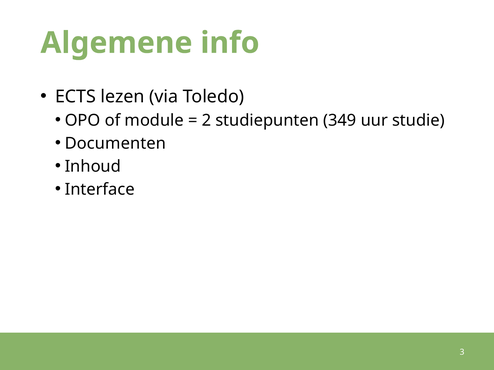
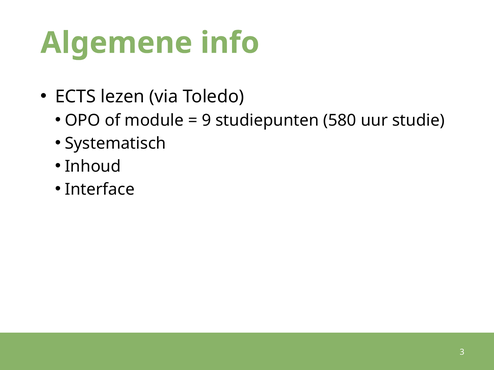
2: 2 -> 9 (206, 121)
349: 349 -> 580 (340, 121)
Documenten: Documenten -> Systematisch (115, 144)
